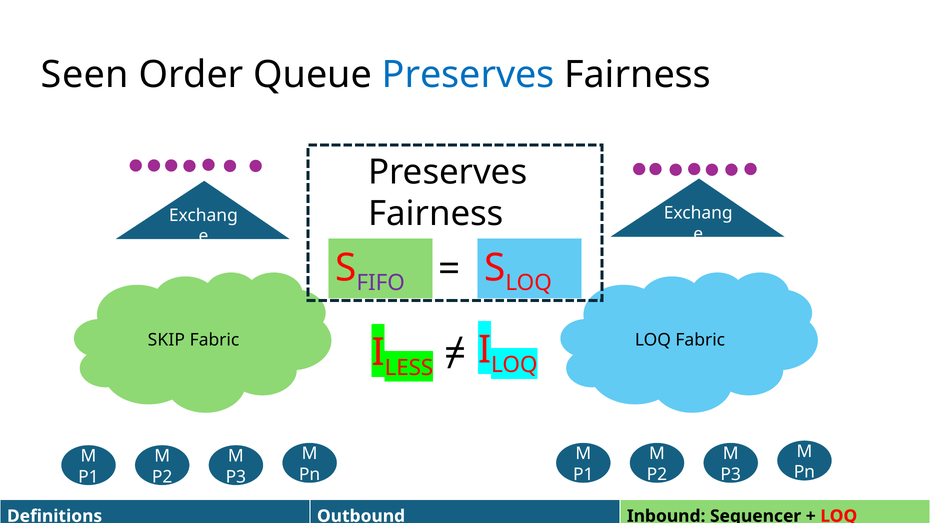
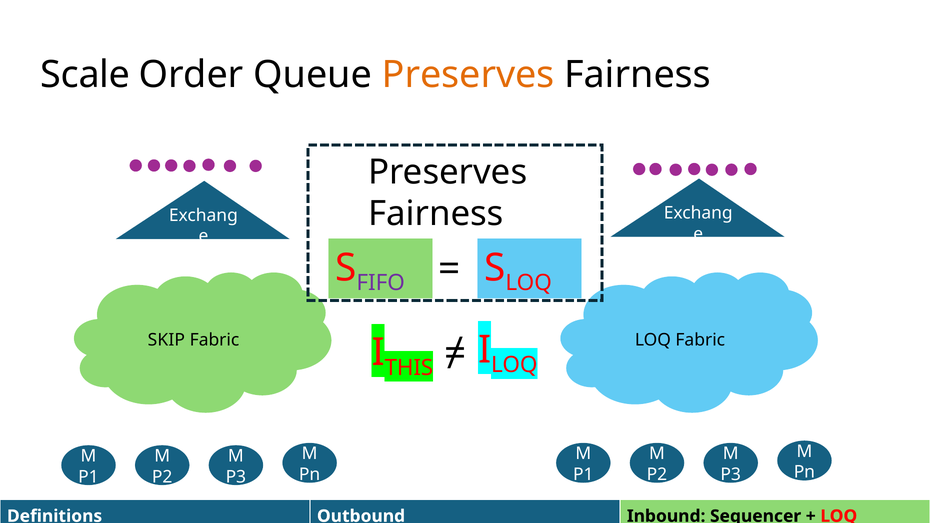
Seen: Seen -> Scale (85, 75)
Preserves colour: blue -> orange (468, 75)
LESS: LESS -> THIS (409, 368)
